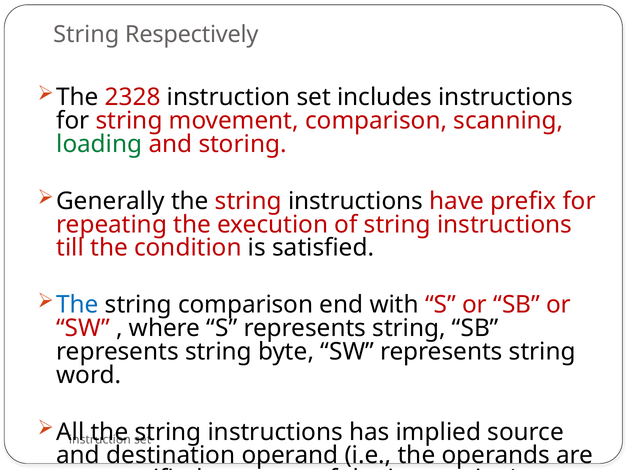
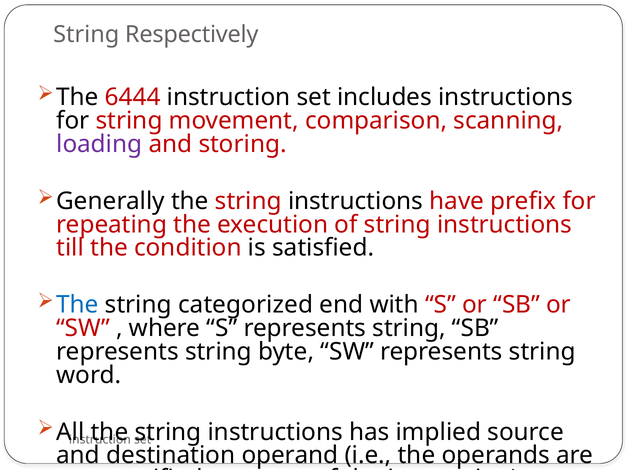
2328: 2328 -> 6444 (133, 97)
loading colour: green -> purple (99, 144)
string comparison: comparison -> categorized (246, 305)
